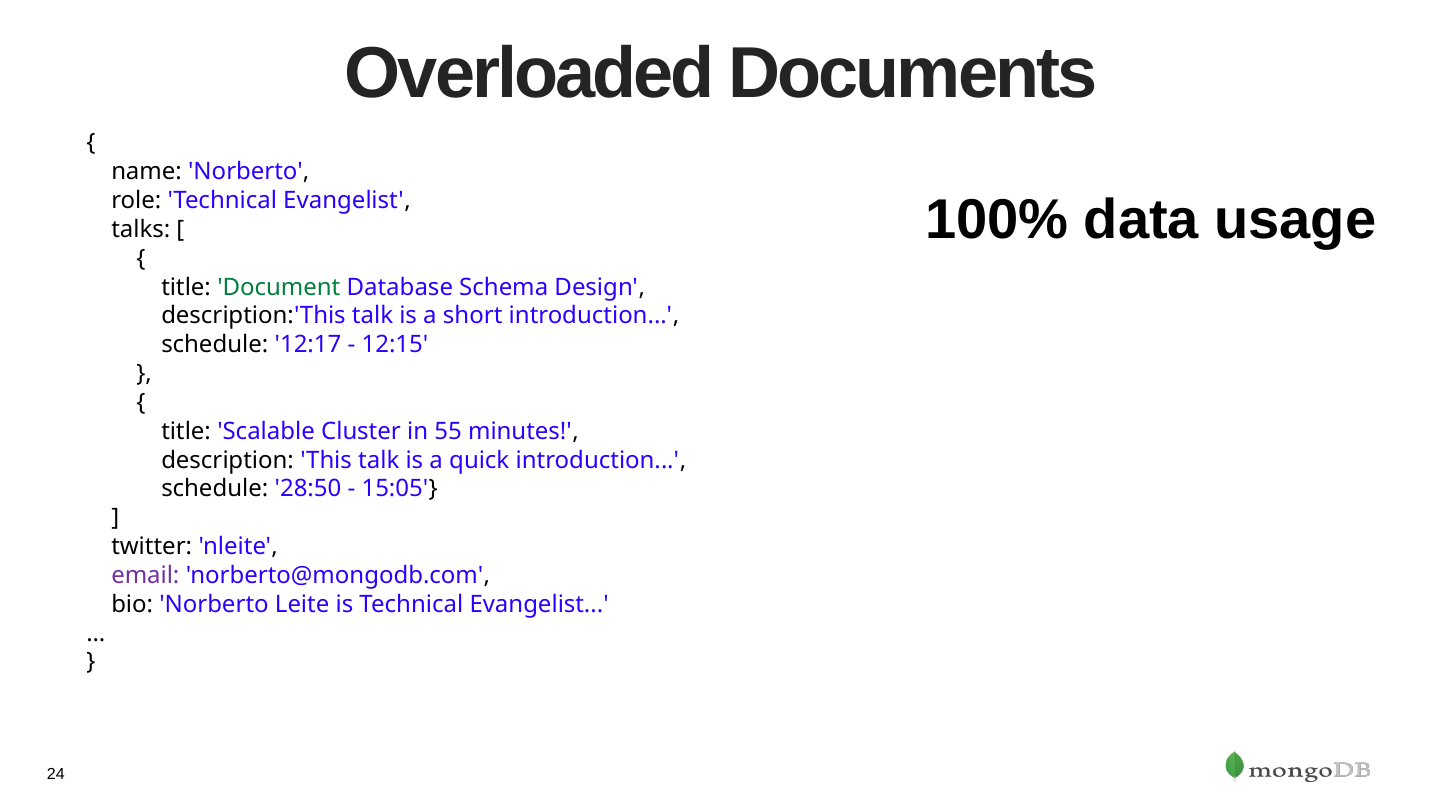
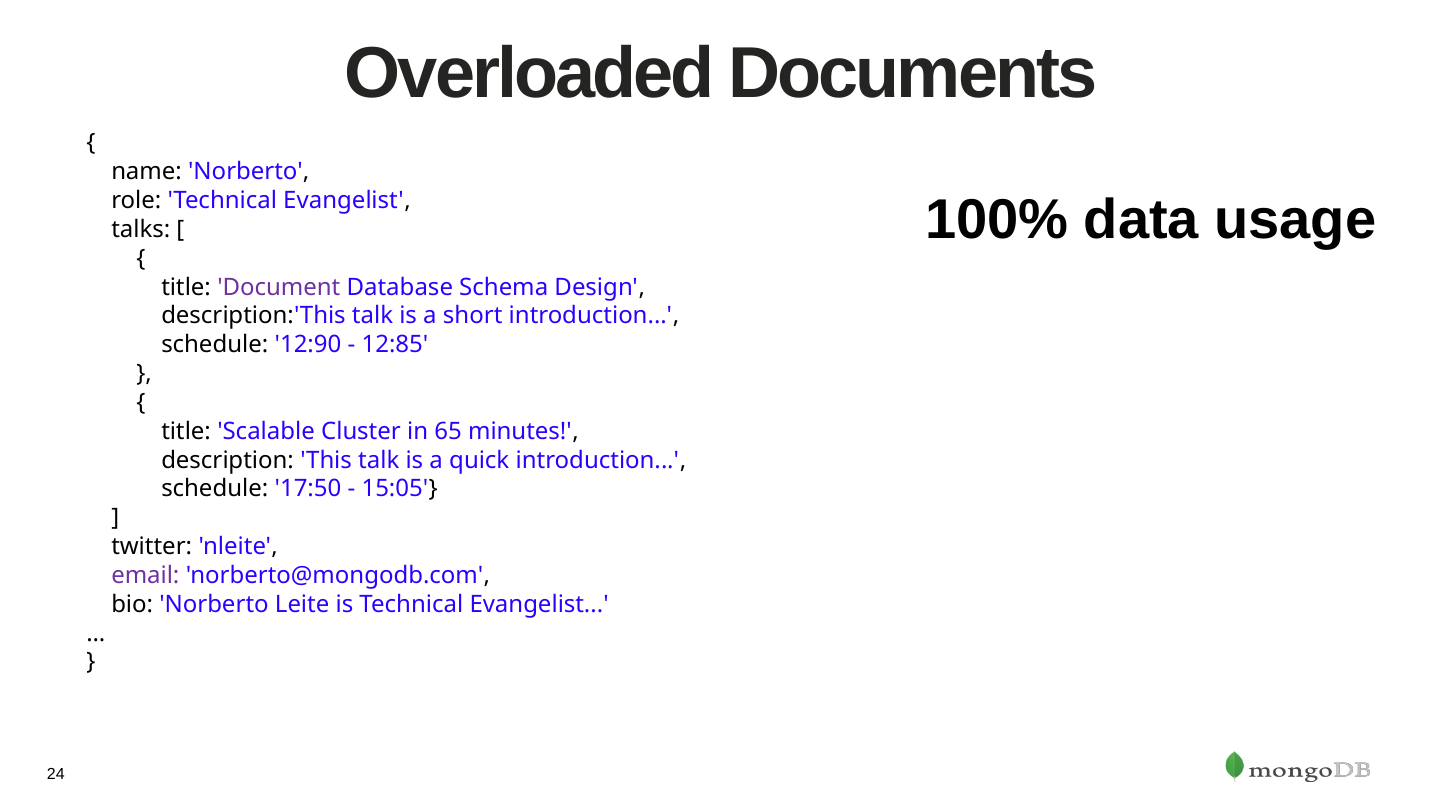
Document colour: green -> purple (279, 287)
12:17: 12:17 -> 12:90 (308, 345)
12:15: 12:15 -> 12:85 (395, 345)
55: 55 -> 65 (448, 431)
28:50: 28:50 -> 17:50 (308, 489)
